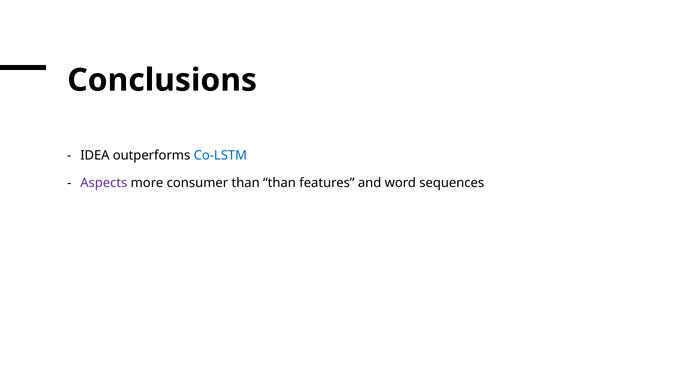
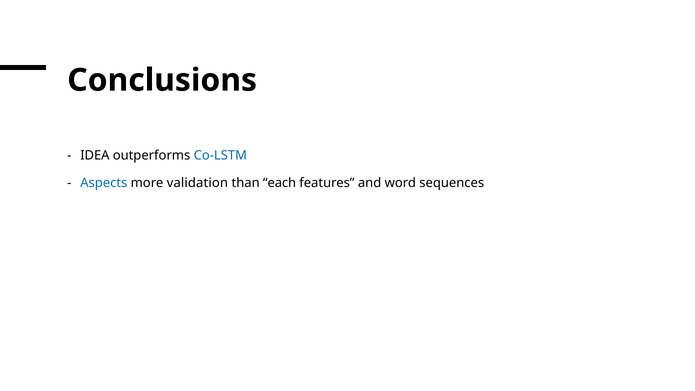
Aspects colour: purple -> blue (104, 183)
consumer: consumer -> validation (197, 183)
than than: than -> each (280, 183)
